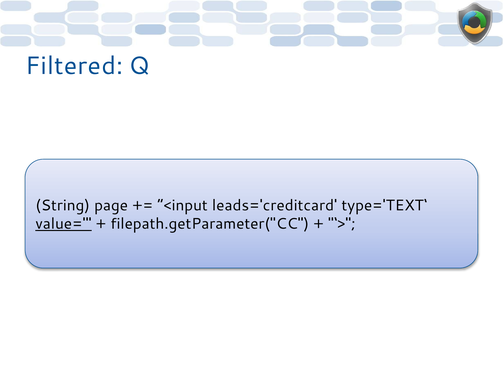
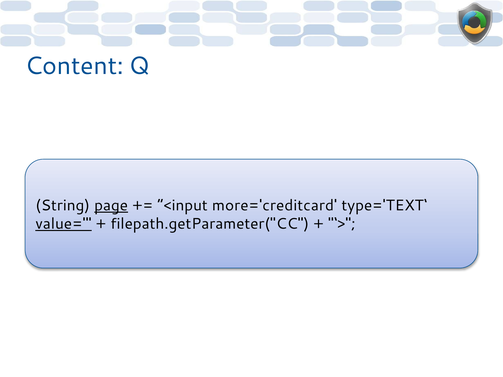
Filtered: Filtered -> Content (74, 66)
page underline: none -> present (111, 206)
leads='creditcard: leads='creditcard -> more='creditcard (275, 206)
